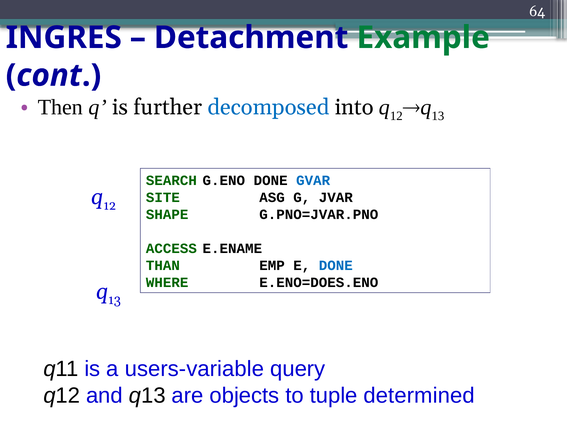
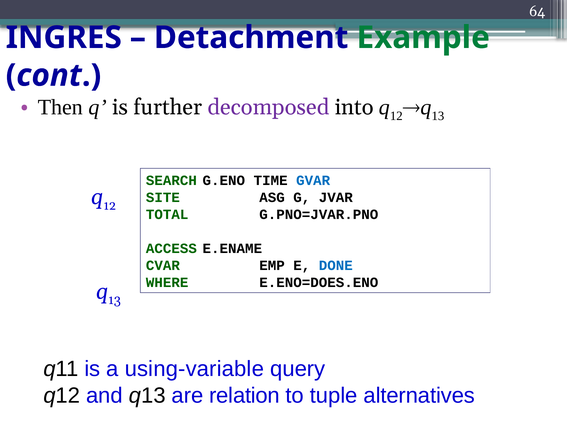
decomposed colour: blue -> purple (268, 107)
G.ENO DONE: DONE -> TIME (271, 181)
SHAPE: SHAPE -> TOTAL (167, 215)
THAN: THAN -> CVAR (163, 266)
users-variable: users-variable -> using-variable (194, 369)
objects: objects -> relation (245, 396)
determined: determined -> alternatives (419, 396)
